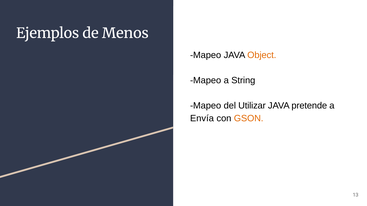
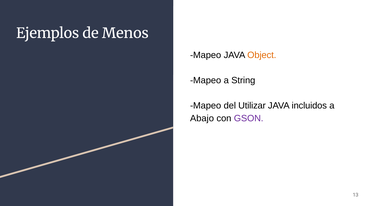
pretende: pretende -> incluidos (309, 106)
Envía: Envía -> Abajo (202, 119)
GSON colour: orange -> purple (249, 119)
